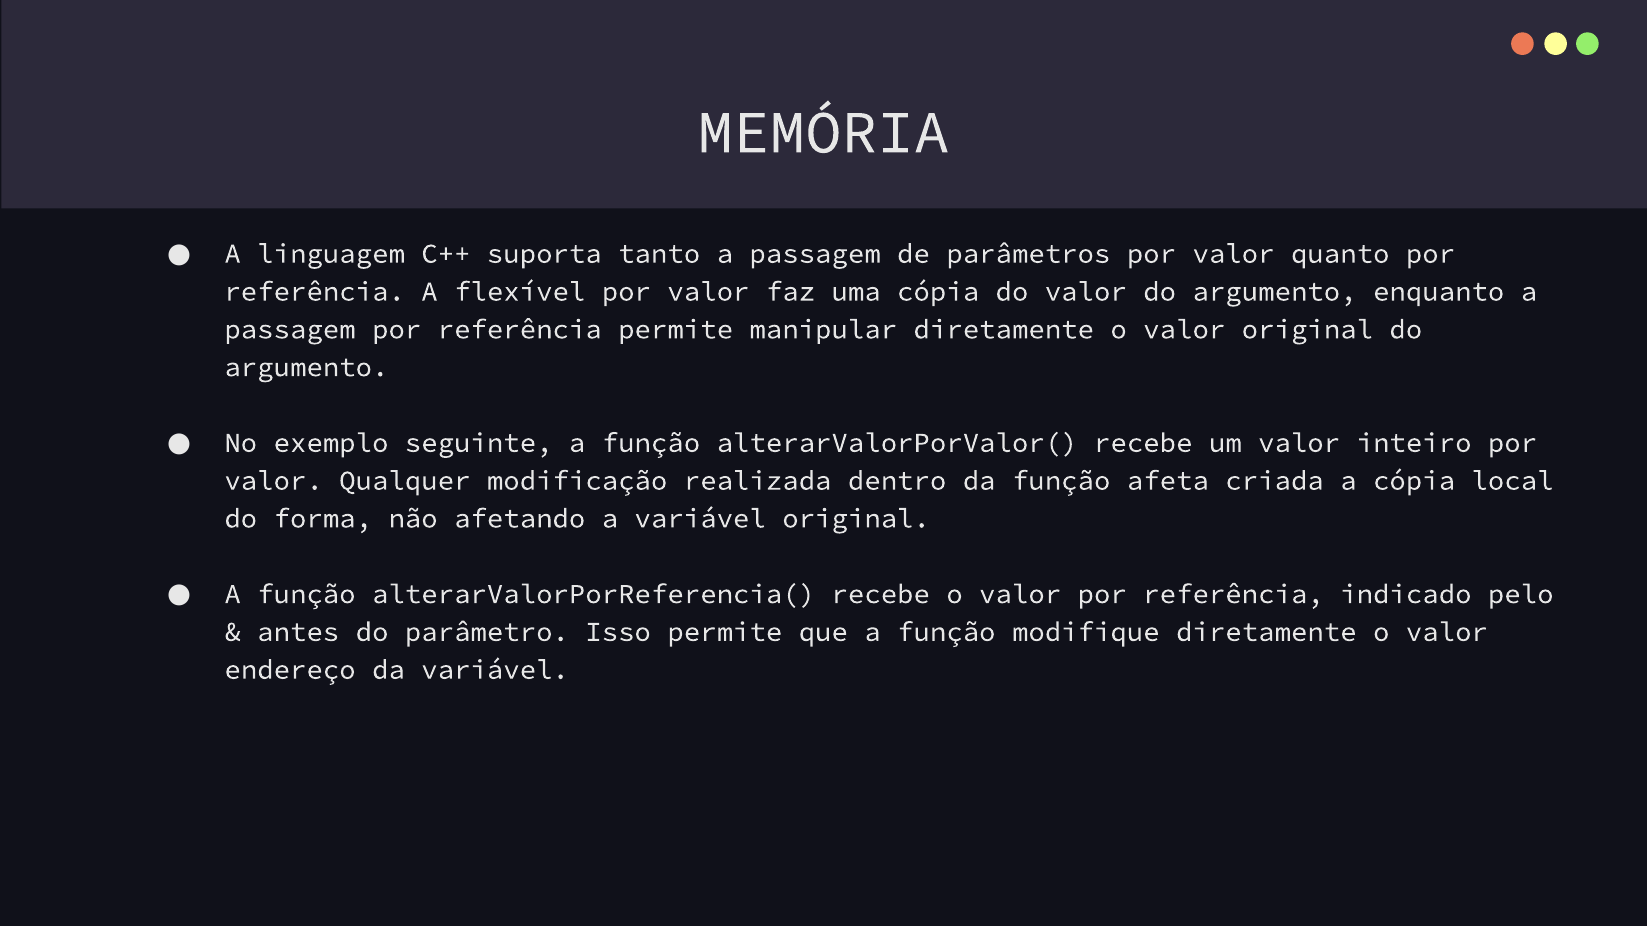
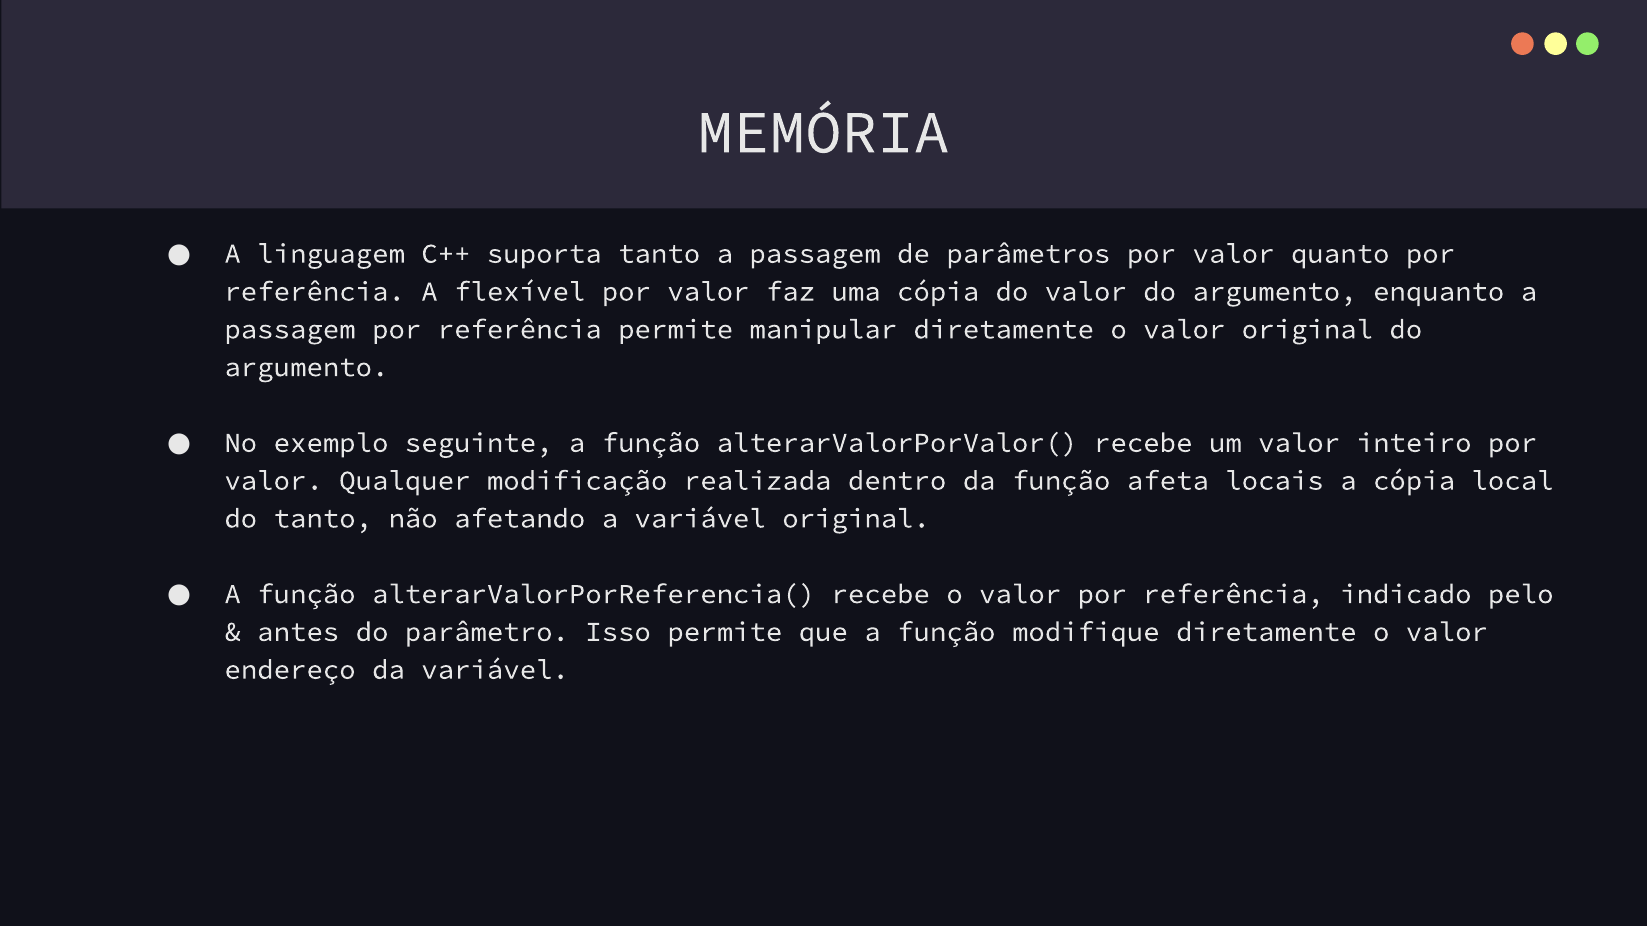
criada: criada -> locais (1274, 481)
do forma: forma -> tanto (323, 519)
